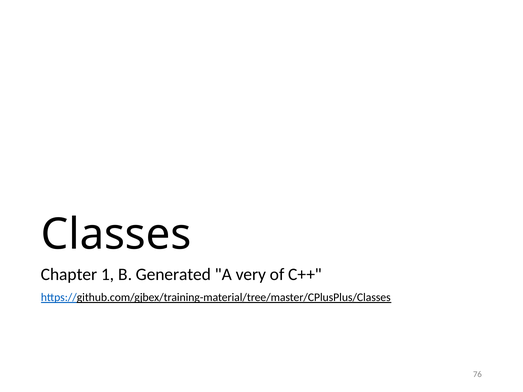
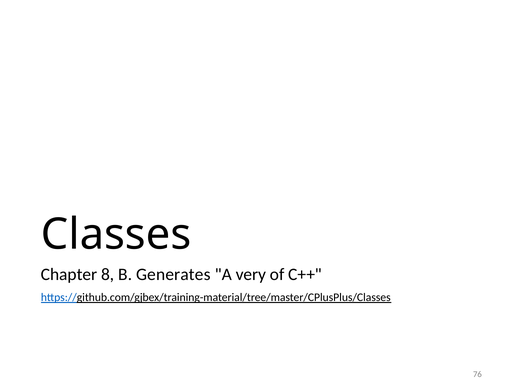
1: 1 -> 8 (108, 274)
Generated: Generated -> Generates (173, 274)
